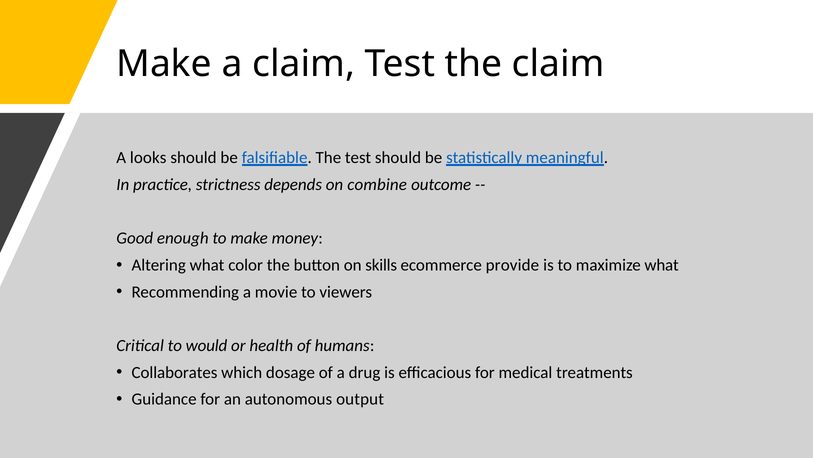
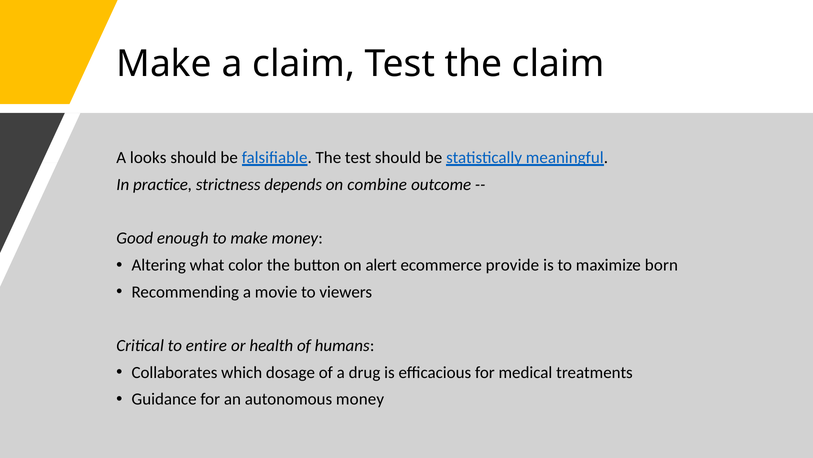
skills: skills -> alert (381, 265)
maximize what: what -> born (661, 265)
would: would -> entire (206, 345)
autonomous output: output -> money (360, 399)
